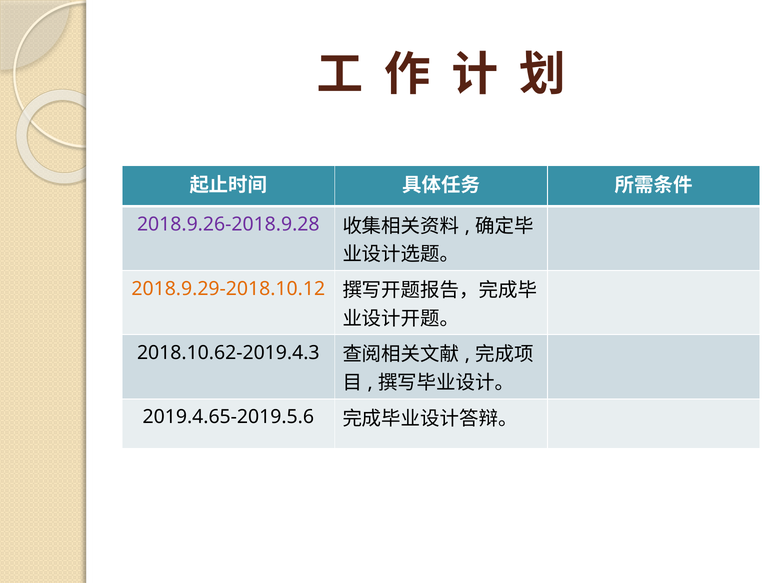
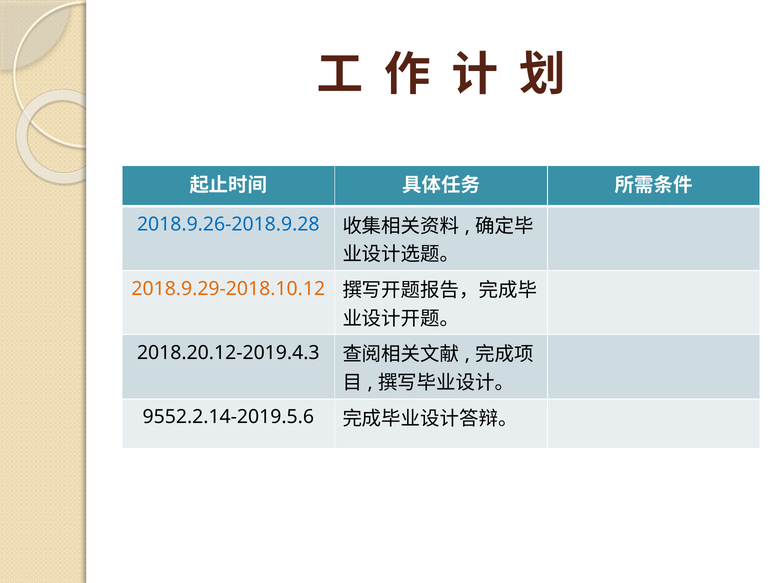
2018.9.26-2018.9.28 colour: purple -> blue (228, 225)
2018.10.62-2019.4.3: 2018.10.62-2019.4.3 -> 2018.20.12-2019.4.3 (228, 353)
2019.4.65-2019.5.6: 2019.4.65-2019.5.6 -> 9552.2.14-2019.5.6 (228, 417)
